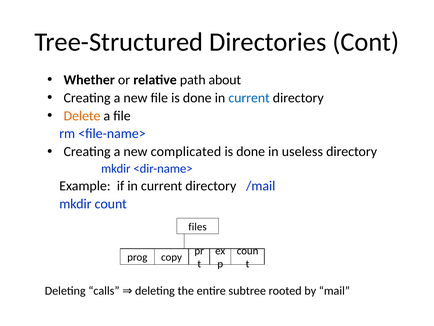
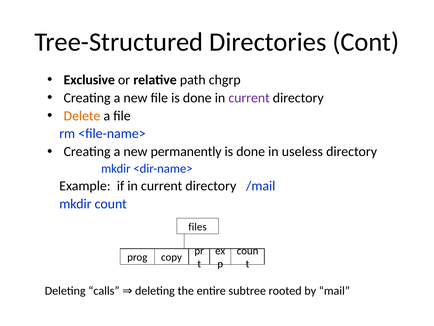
Whether: Whether -> Exclusive (89, 80)
about: about -> chgrp (225, 80)
current colour: blue -> purple (249, 98)
complicated: complicated -> permanently (186, 151)
